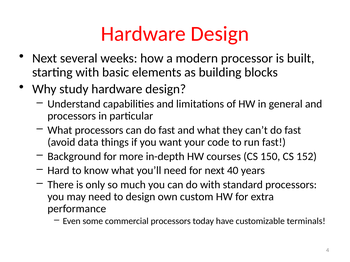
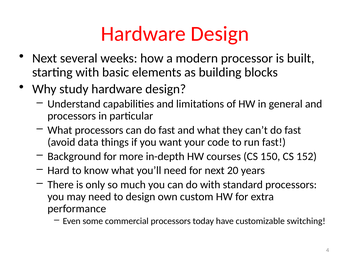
40: 40 -> 20 (233, 171)
terminals: terminals -> switching (306, 222)
